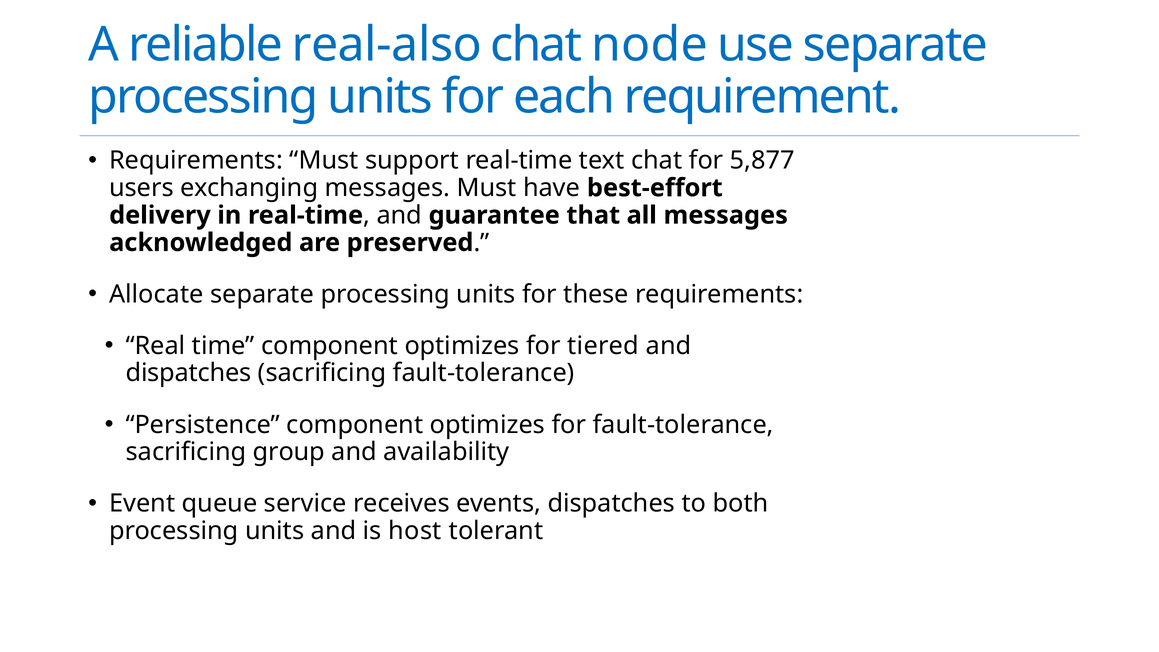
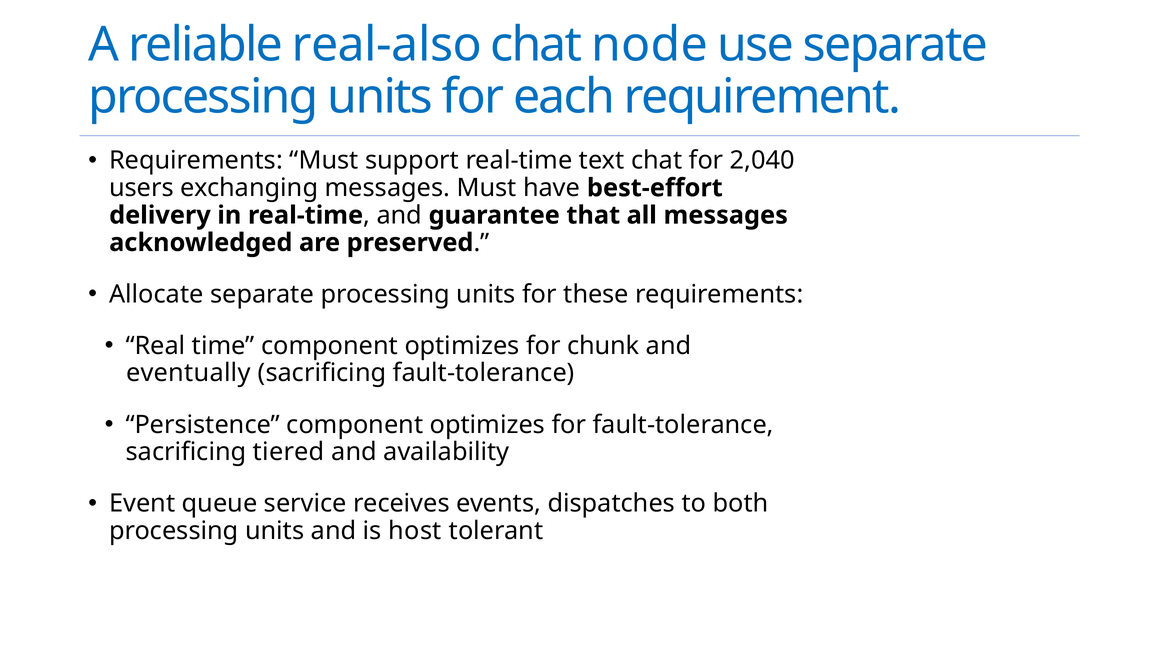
5,877: 5,877 -> 2,040 (762, 160)
tiered: tiered -> chunk (603, 346)
dispatches: dispatches -> eventually (188, 373)
group: group -> tiered (289, 452)
